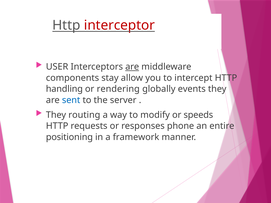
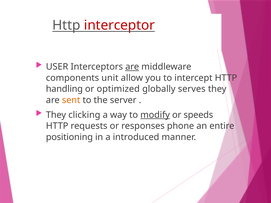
stay: stay -> unit (110, 78)
rendering: rendering -> optimized (118, 89)
events: events -> serves (192, 89)
sent colour: blue -> orange (71, 100)
routing: routing -> clicking (84, 115)
modify underline: none -> present (155, 115)
framework: framework -> introduced (136, 137)
